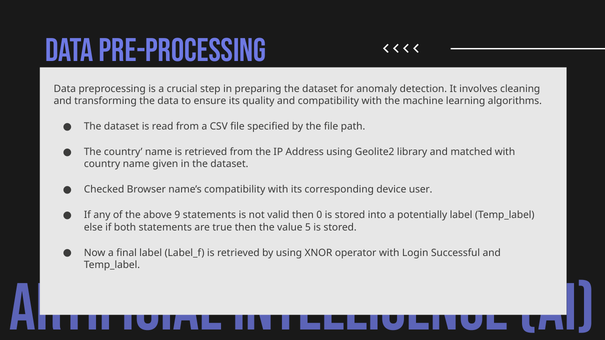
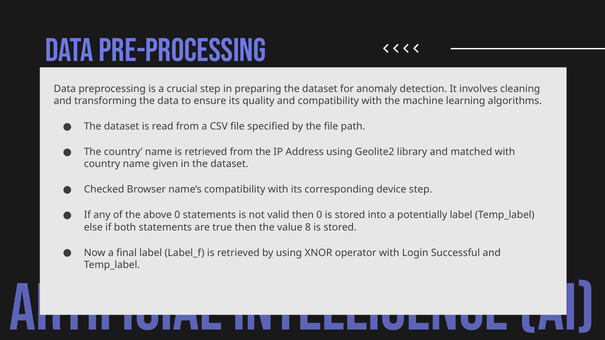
device user: user -> step (421, 190)
above 9: 9 -> 0 (177, 215)
5: 5 -> 8 (308, 227)
